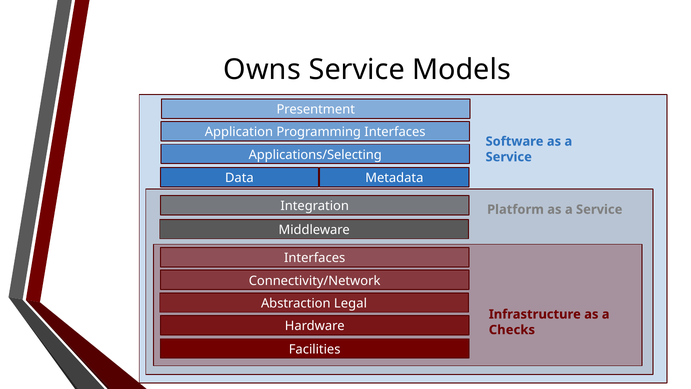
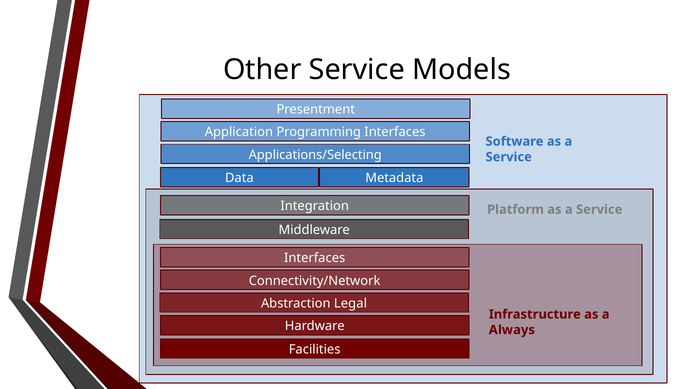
Owns: Owns -> Other (262, 69)
Checks: Checks -> Always (512, 330)
